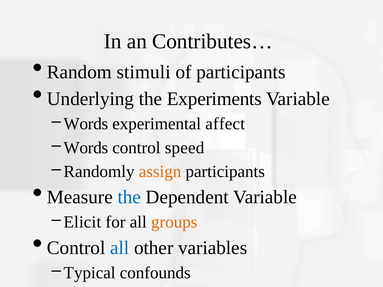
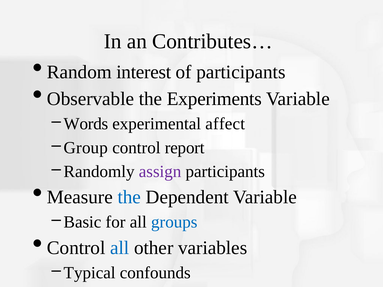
stimuli: stimuli -> interest (144, 72)
Underlying: Underlying -> Observable (90, 99)
Words: Words -> Group (86, 148)
speed: speed -> report (185, 148)
assign colour: orange -> purple (160, 172)
Elicit: Elicit -> Basic (83, 222)
groups colour: orange -> blue (174, 222)
